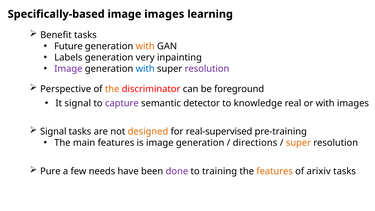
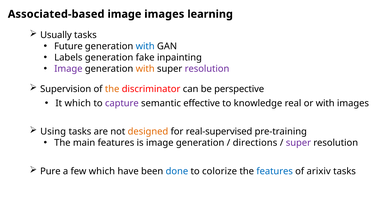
Specifically-based: Specifically-based -> Associated-based (56, 14)
Benefit: Benefit -> Usually (56, 35)
with colour: orange -> blue (145, 46)
very: very -> fake (145, 57)
with colour: blue -> orange (145, 69)
Perspective: Perspective -> Supervision (66, 89)
foreground: foreground -> perspective (239, 89)
It signal: signal -> which (78, 103)
detector: detector -> effective (202, 103)
Signal: Signal -> Using (53, 132)
super colour: orange -> purple (298, 143)
few needs: needs -> which (102, 171)
done colour: purple -> blue (177, 171)
training: training -> colorize (220, 171)
features colour: orange -> blue (275, 171)
